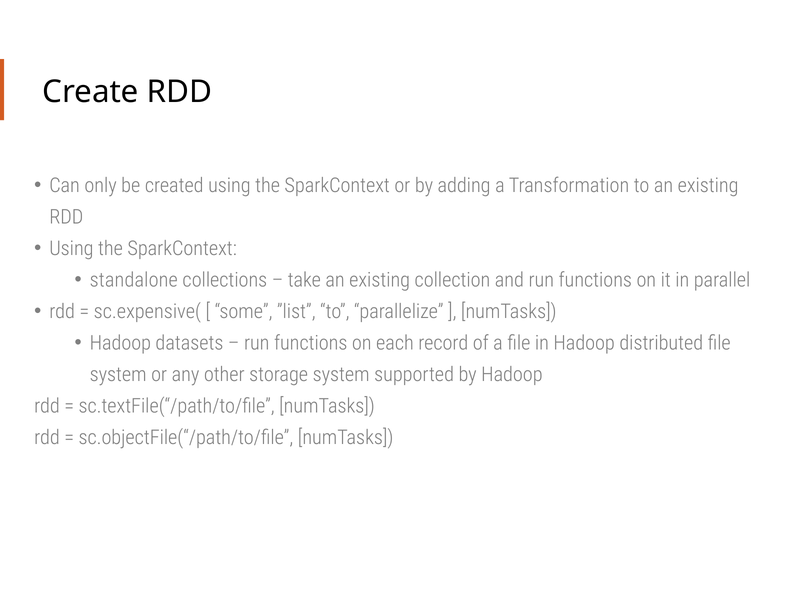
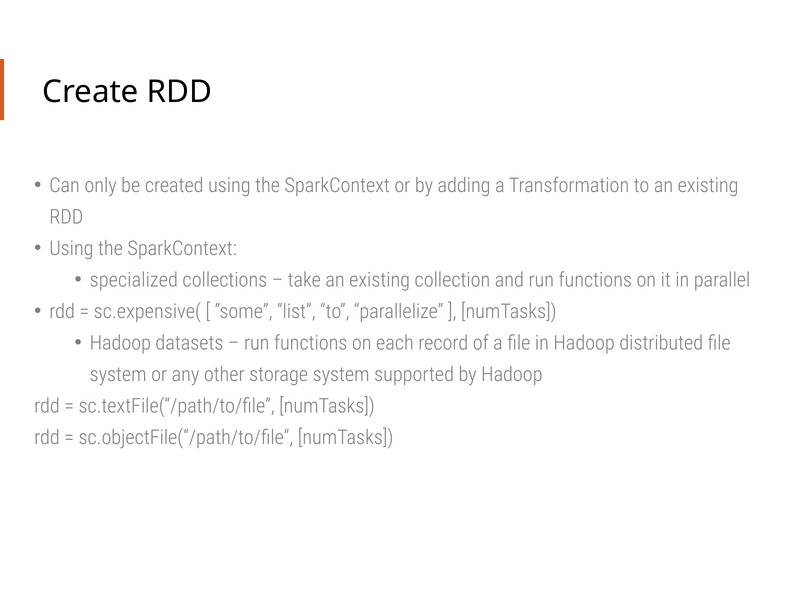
standalone: standalone -> specialized (134, 280)
